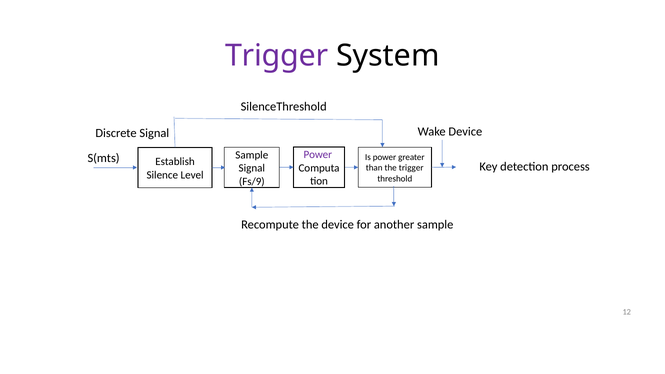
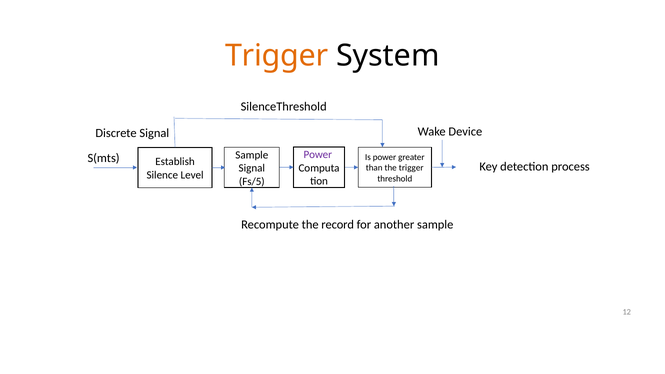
Trigger colour: purple -> orange (277, 56)
Fs/9: Fs/9 -> Fs/5 (252, 181)
the device: device -> record (338, 225)
